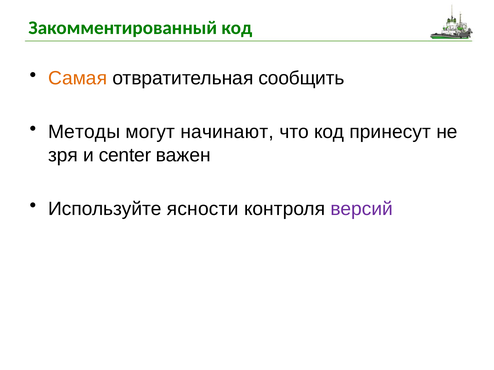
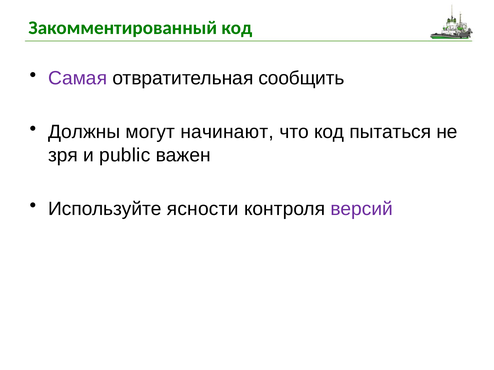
Самая colour: orange -> purple (78, 78)
Методы: Методы -> Должны (84, 132)
принесут: принесут -> пытаться (390, 132)
center: center -> public (125, 155)
